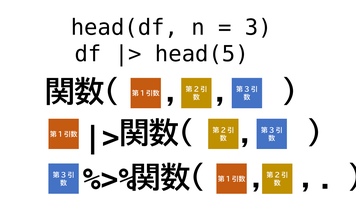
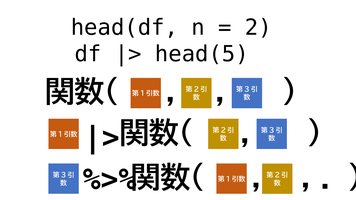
3: 3 -> 2 (258, 28)
